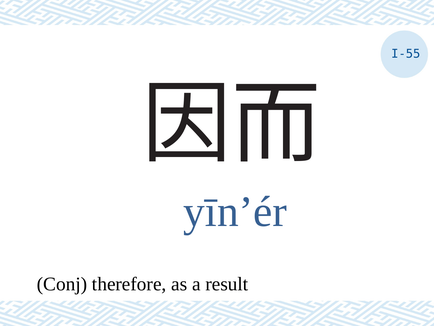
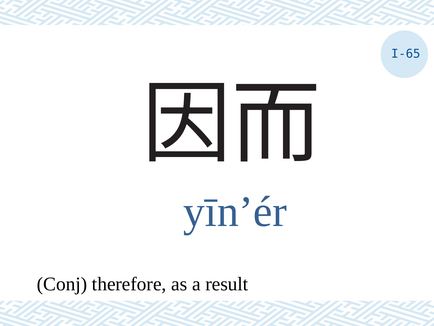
I-55: I-55 -> I-65 (406, 54)
